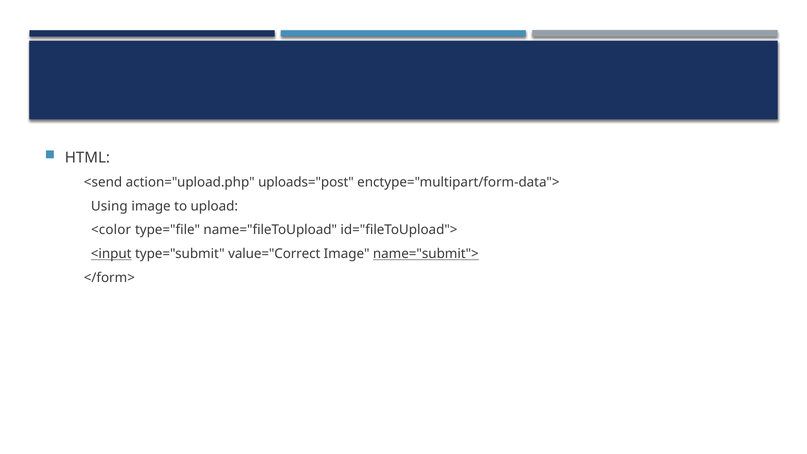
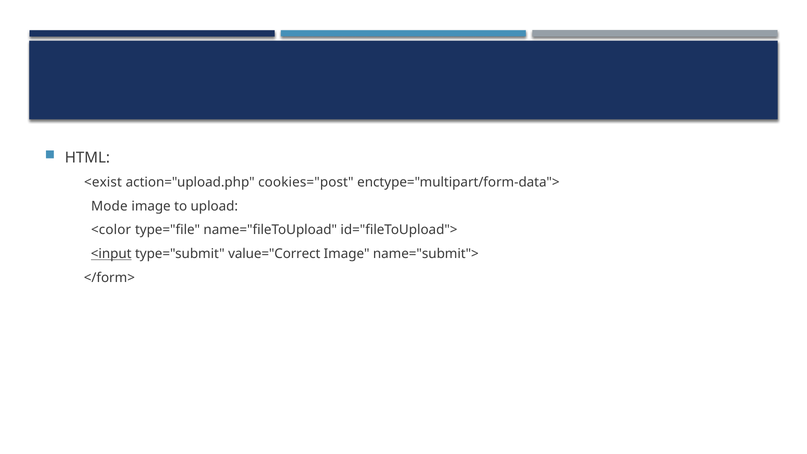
<send: <send -> <exist (103, 182)
uploads="post: uploads="post -> cookies="post (306, 182)
Using: Using -> Mode (109, 206)
name="submit"> underline: present -> none (426, 254)
